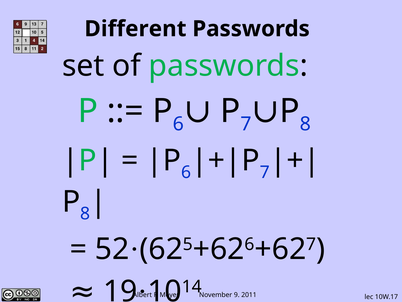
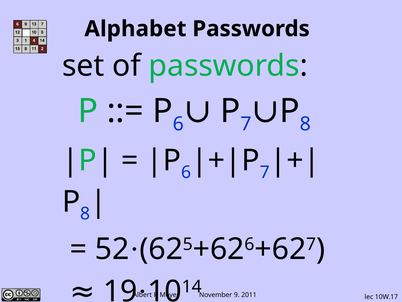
Different: Different -> Alphabet (135, 29)
